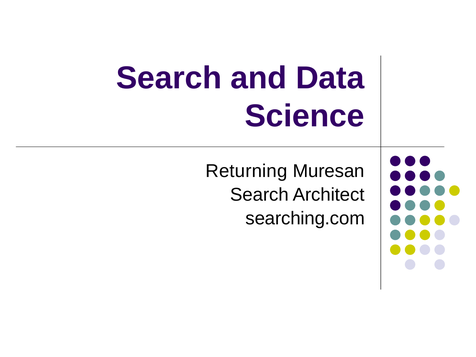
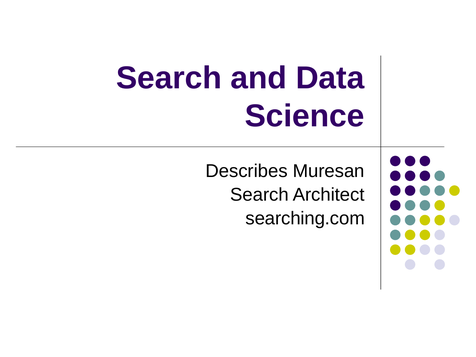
Returning: Returning -> Describes (247, 171)
